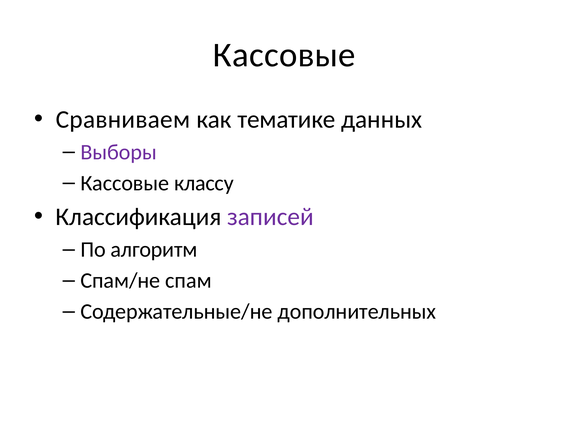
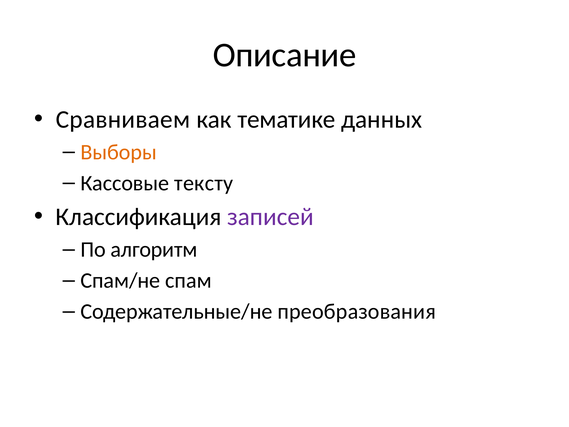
Кассовые: Кассовые -> Описание (285, 55)
Выборы colour: purple -> orange (119, 152)
классу: классу -> тексту (204, 183)
дополнительных: дополнительных -> преобразования (357, 311)
